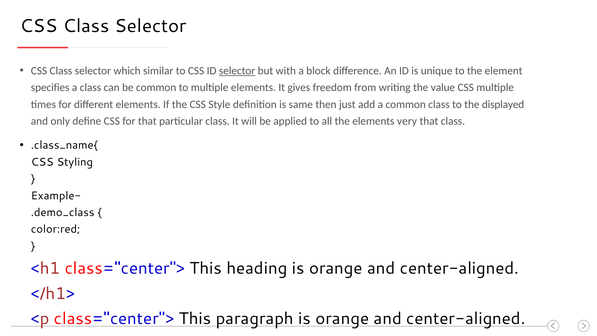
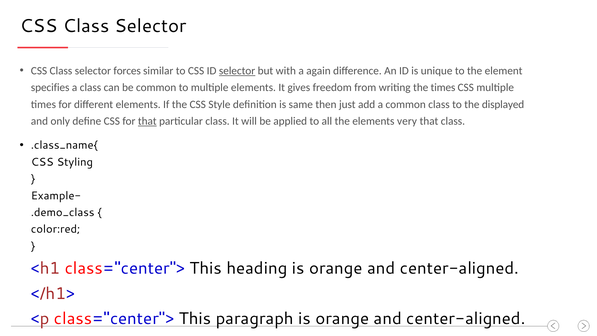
which: which -> forces (127, 71)
block: block -> again (318, 71)
the value: value -> times (443, 88)
that underline: none -> present (147, 121)
